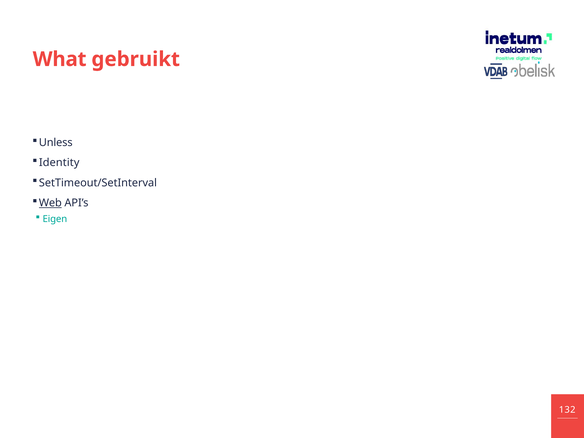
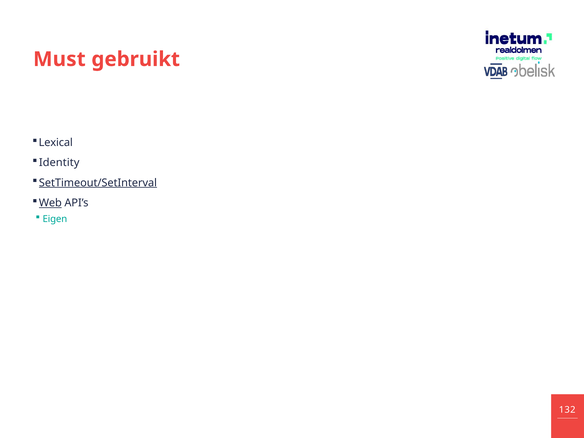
What: What -> Must (59, 59)
Unless: Unless -> Lexical (56, 143)
SetTimeout/SetInterval underline: none -> present (98, 183)
